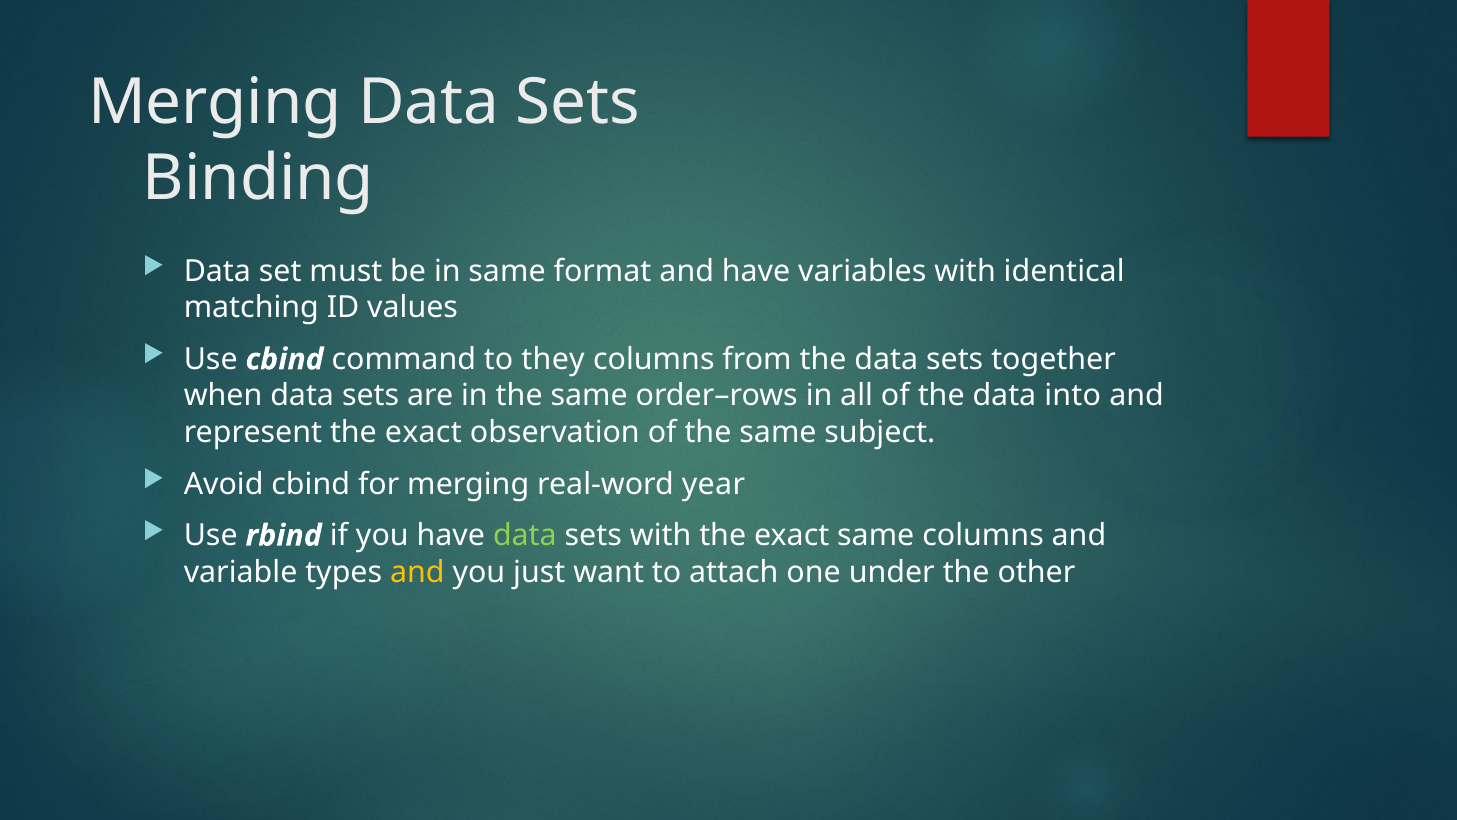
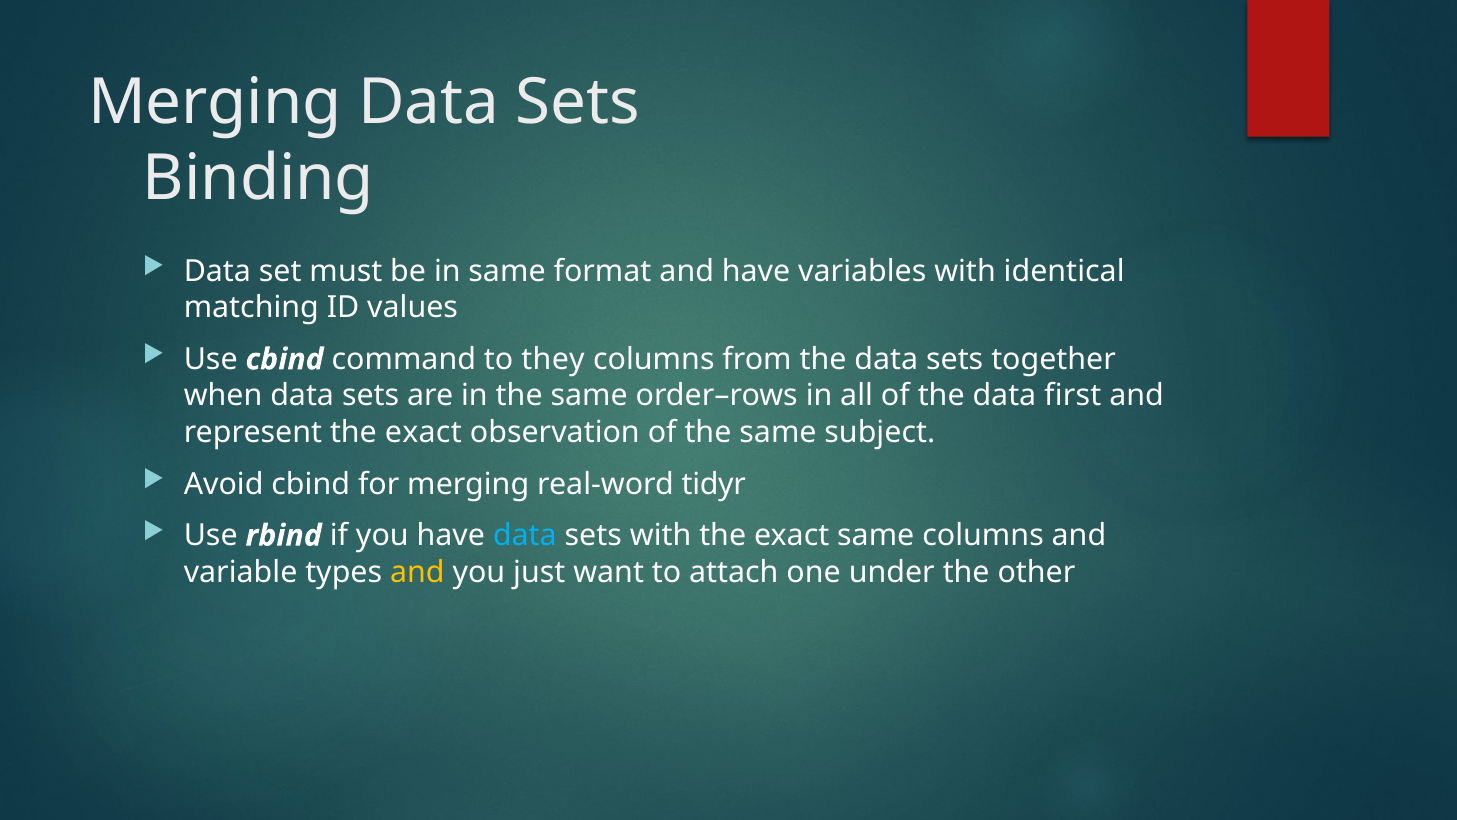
into: into -> first (1073, 396)
year: year -> tidyr (714, 484)
data colour: light green -> light blue (525, 535)
